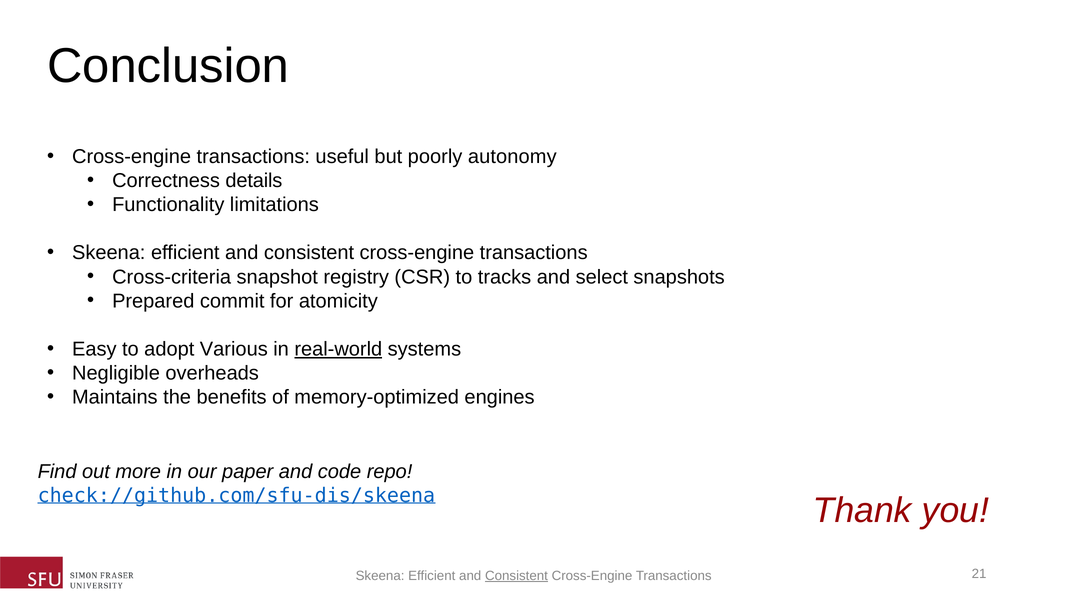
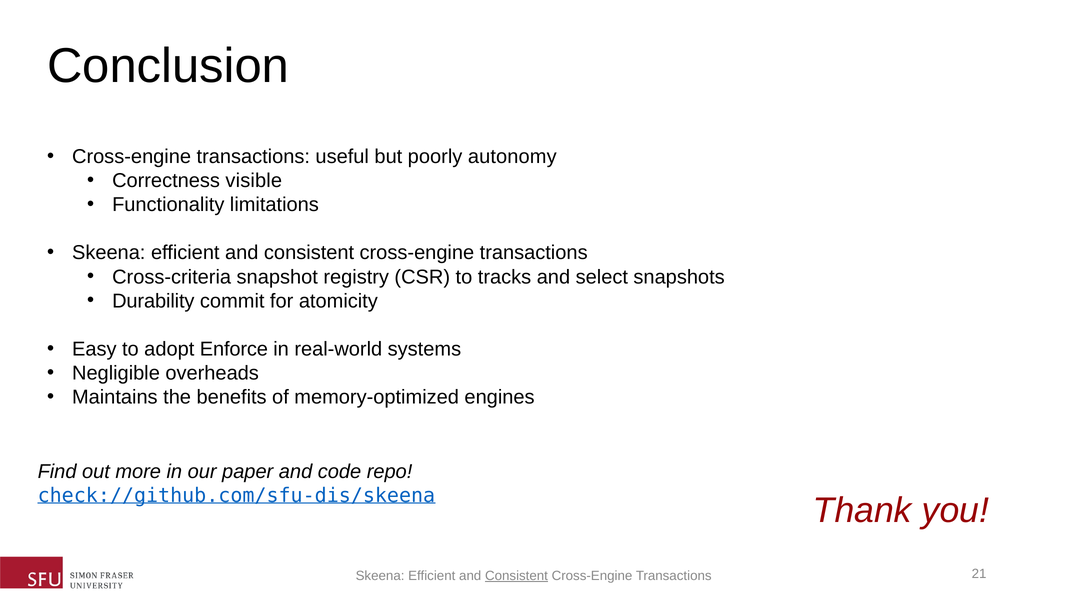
details: details -> visible (254, 181)
Prepared: Prepared -> Durability (153, 301)
Various: Various -> Enforce (234, 349)
real-world underline: present -> none (338, 349)
